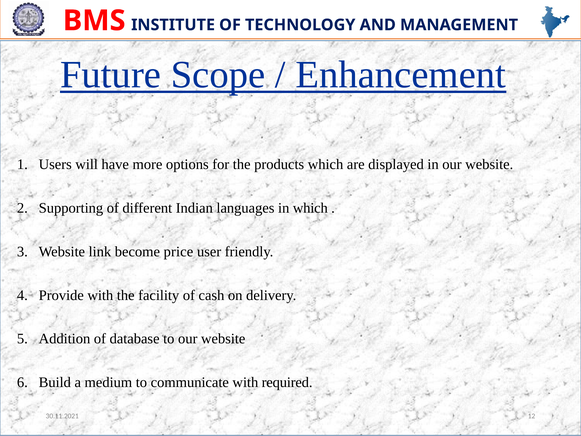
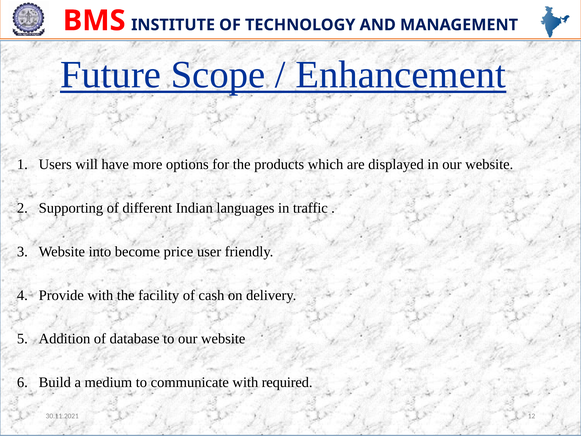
in which: which -> traffic (310, 208)
link: link -> into (100, 251)
